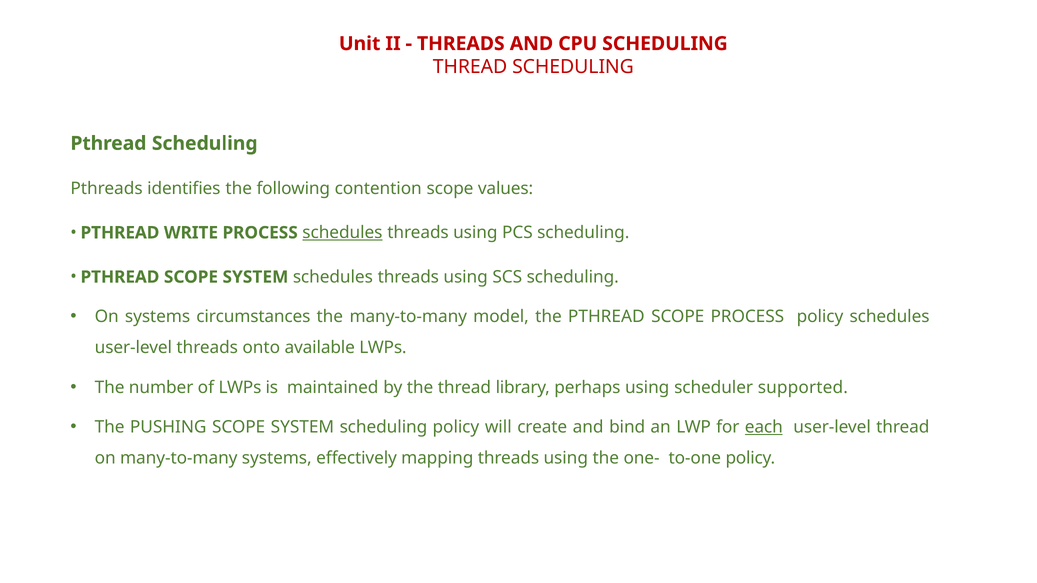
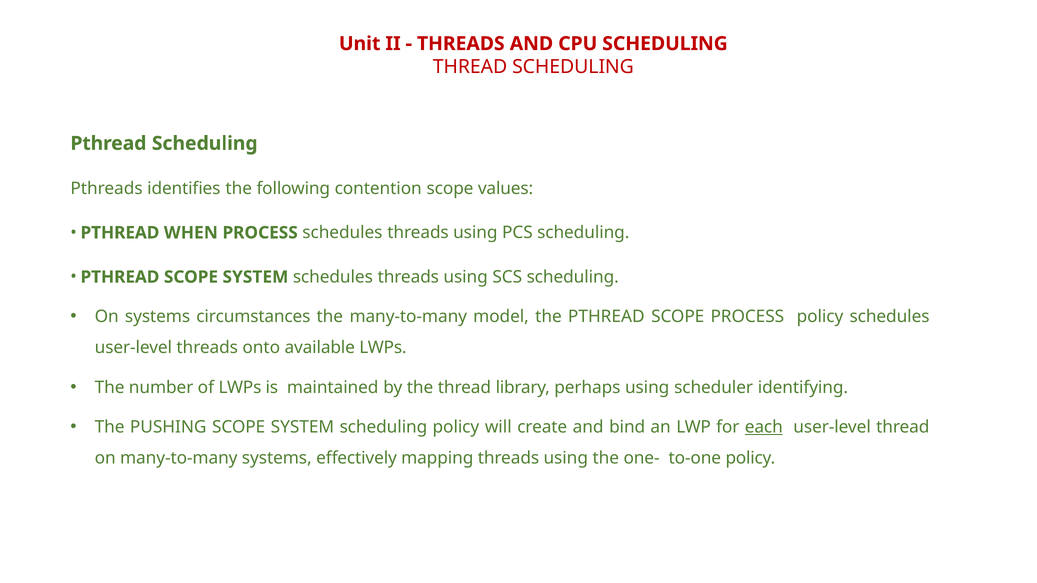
WRITE: WRITE -> WHEN (191, 233)
schedules underline: present -> none (342, 233)
supported: supported -> identifying (803, 388)
